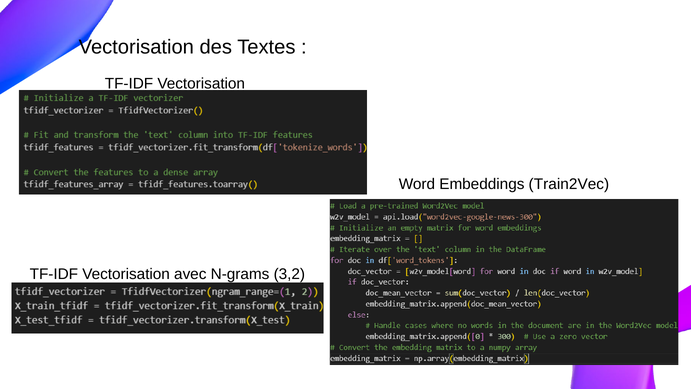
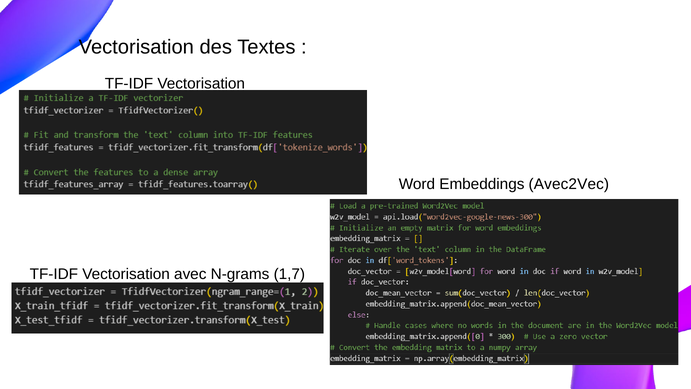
Train2Vec: Train2Vec -> Avec2Vec (569, 184)
3,2: 3,2 -> 1,7 (289, 274)
